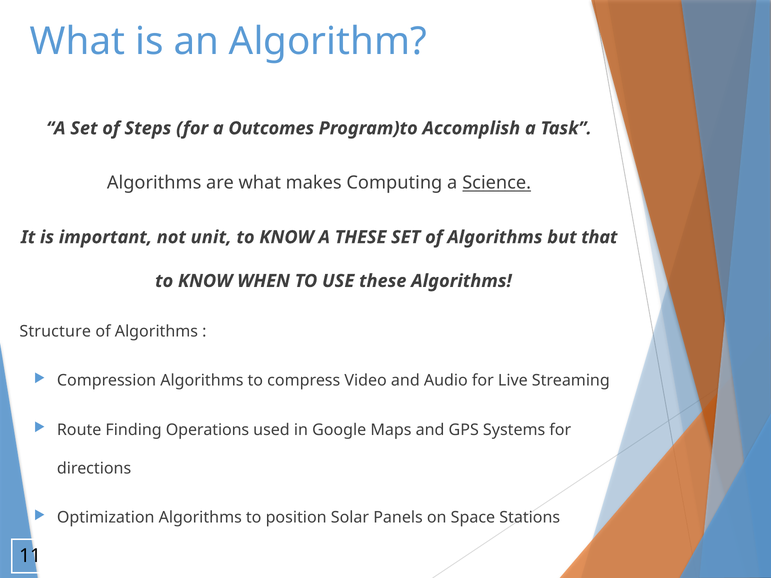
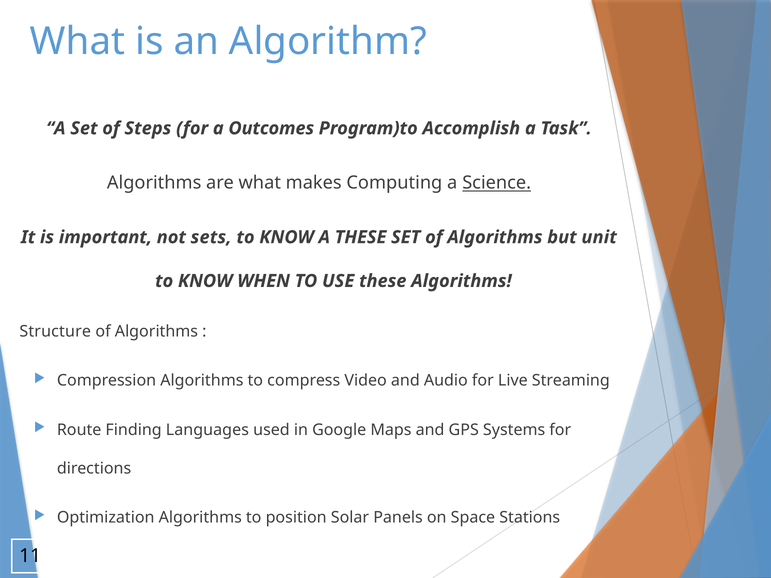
unit: unit -> sets (211, 237)
that: that -> unit (599, 237)
Operations: Operations -> Languages (207, 430)
